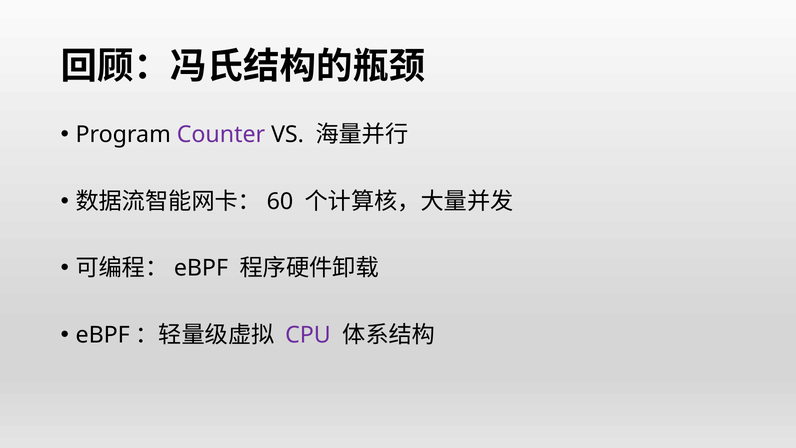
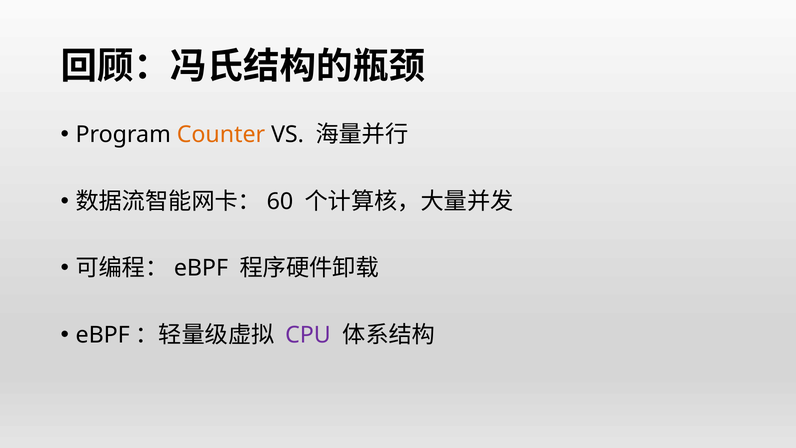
Counter colour: purple -> orange (221, 135)
